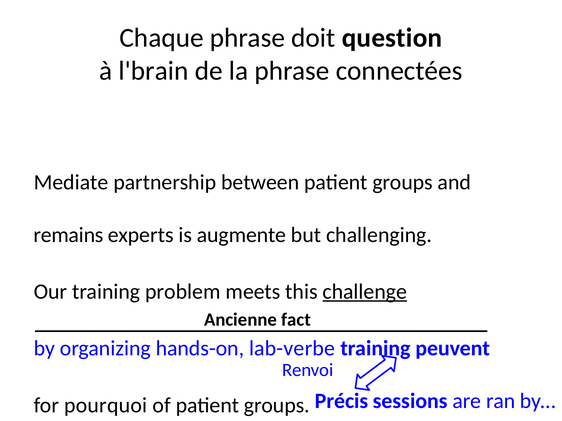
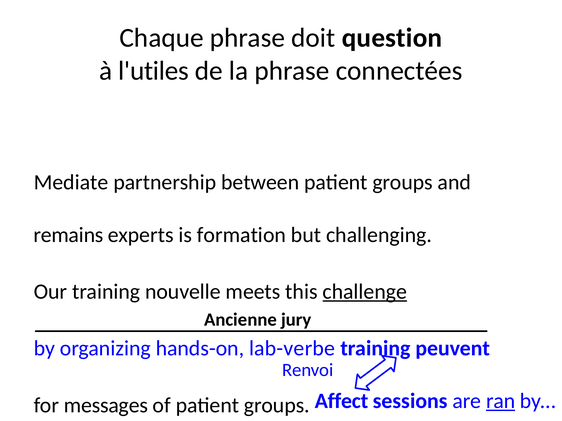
l'brain: l'brain -> l'utiles (154, 71)
augmente: augmente -> formation (241, 235)
problem: problem -> nouvelle (183, 292)
fact: fact -> jury (296, 320)
pourquoi: pourquoi -> messages (106, 406)
Précis: Précis -> Affect (342, 401)
ran underline: none -> present (501, 401)
